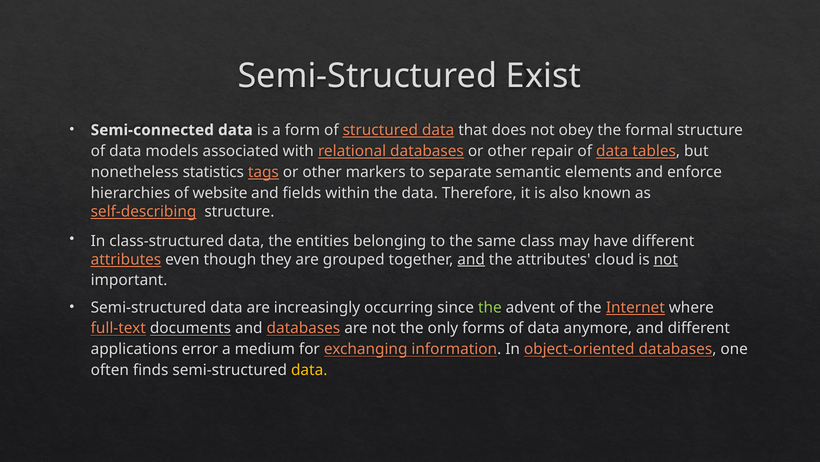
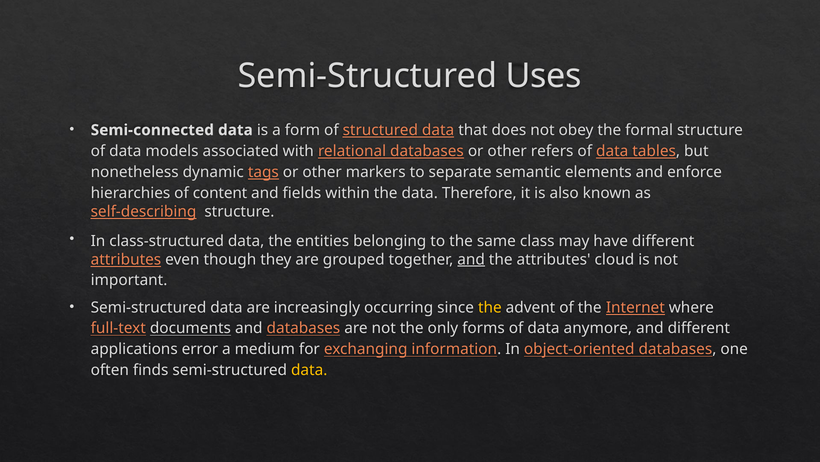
Exist: Exist -> Uses (544, 76)
repair: repair -> refers (552, 151)
statistics: statistics -> dynamic (213, 172)
website: website -> content (220, 193)
not underline: present -> none (666, 259)
the colour: light green -> yellow (490, 307)
